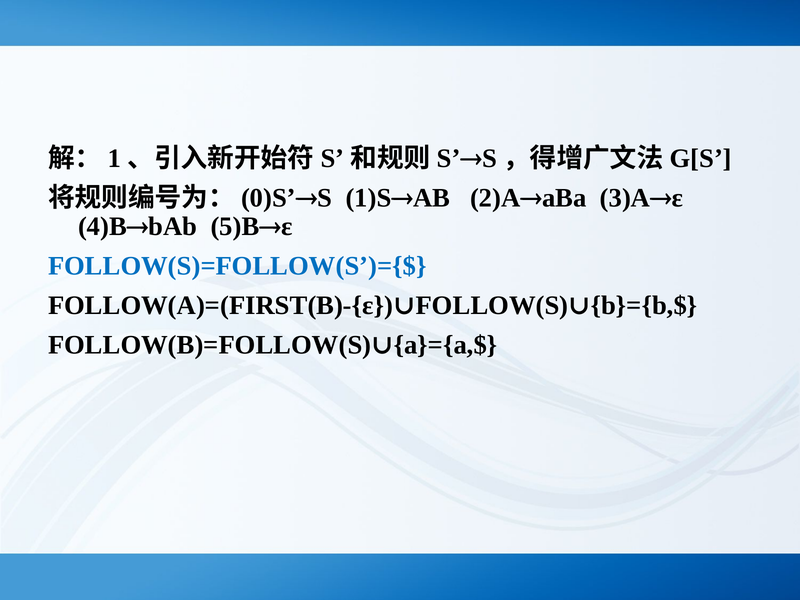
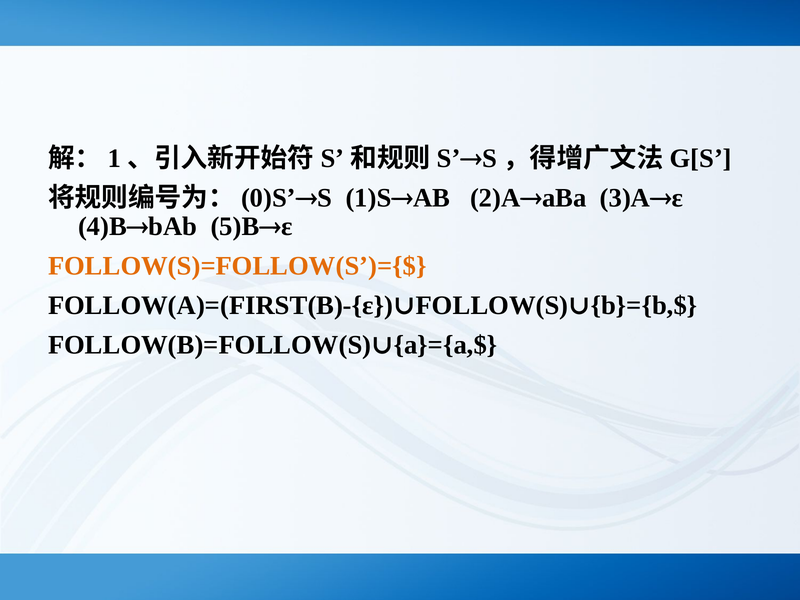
FOLLOW(S)=FOLLOW(S’)={$ colour: blue -> orange (237, 266)
